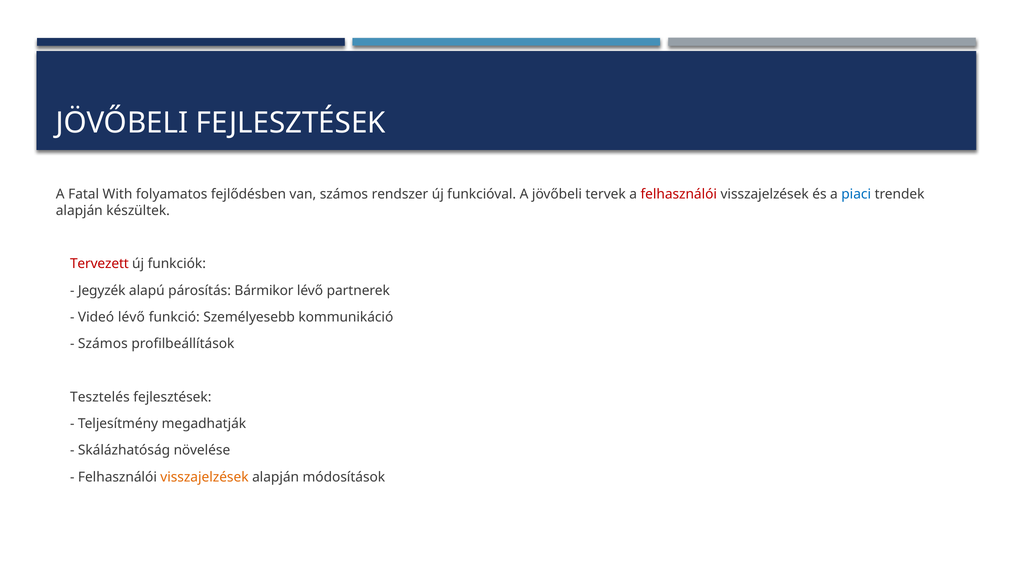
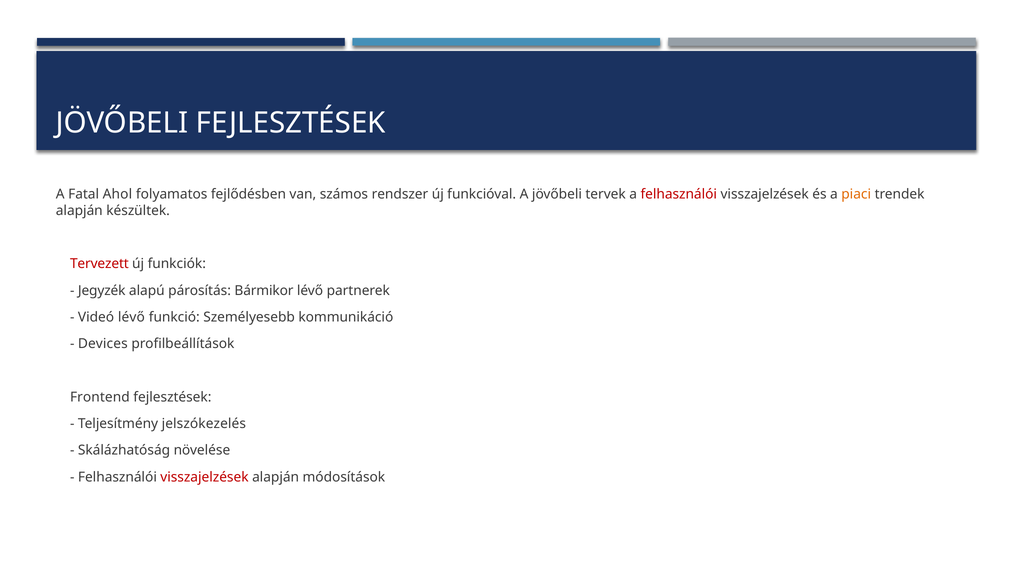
With: With -> Ahol (117, 194)
piaci colour: blue -> orange (856, 194)
Számos: Számos -> Devices (103, 344)
Tesztelés: Tesztelés -> Frontend (100, 397)
megadhatják: megadhatják -> jelszókezelés (204, 424)
visszajelzések colour: orange -> red (204, 477)
